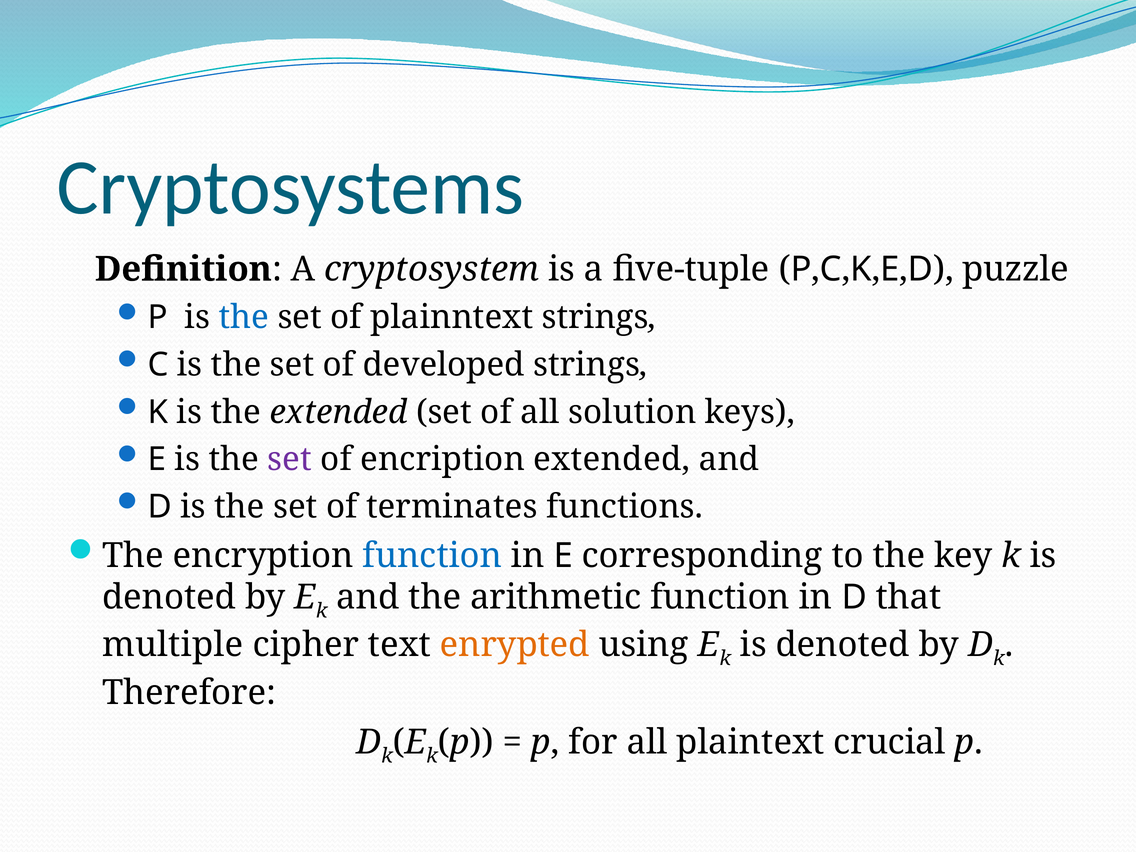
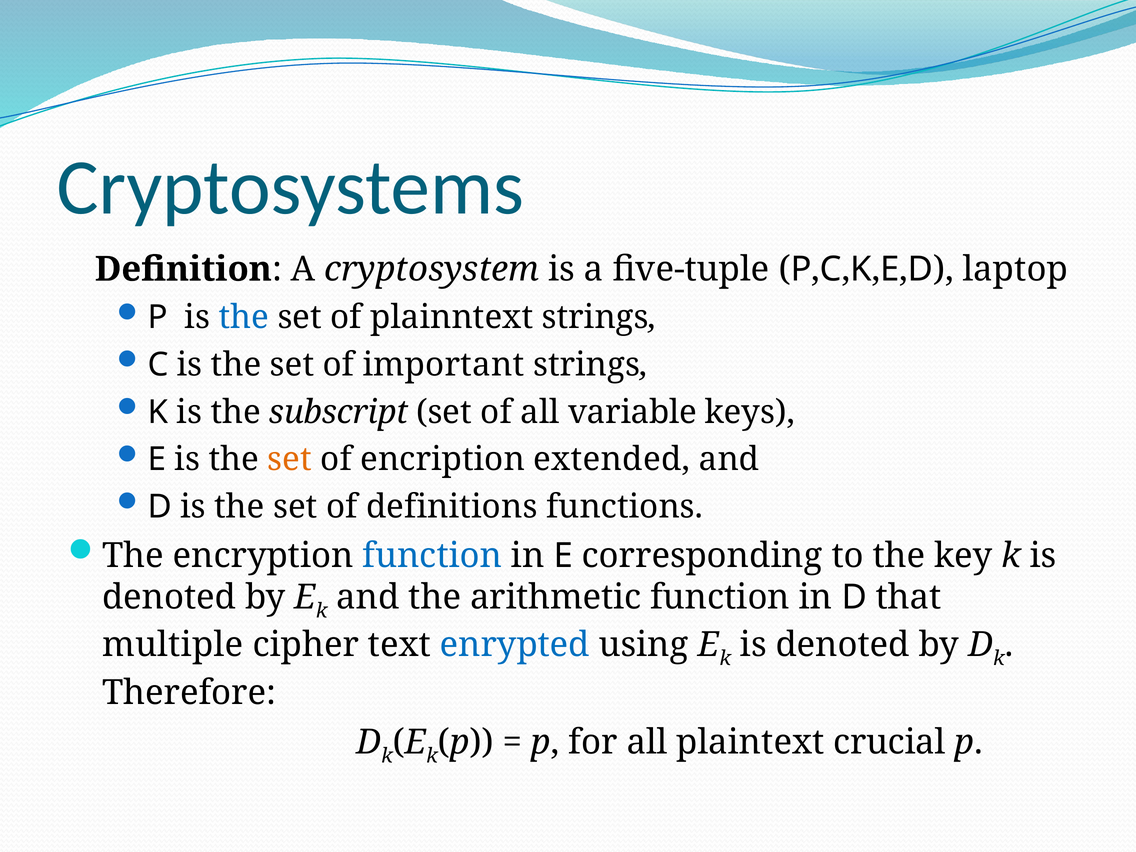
puzzle: puzzle -> laptop (1015, 269)
developed: developed -> important (444, 365)
the extended: extended -> subscript (339, 412)
solution: solution -> variable (632, 412)
set colour: purple -> orange (290, 459)
terminates: terminates -> definitions (452, 507)
enrypted colour: orange -> blue (515, 645)
